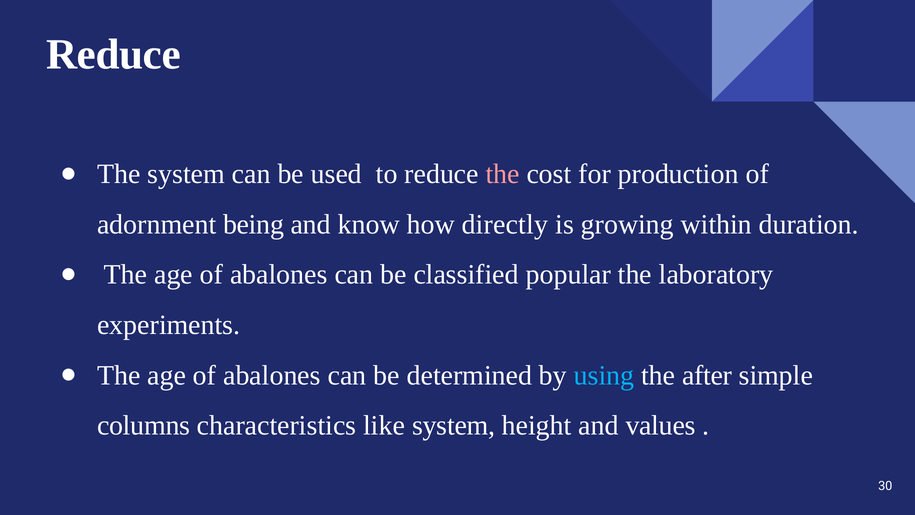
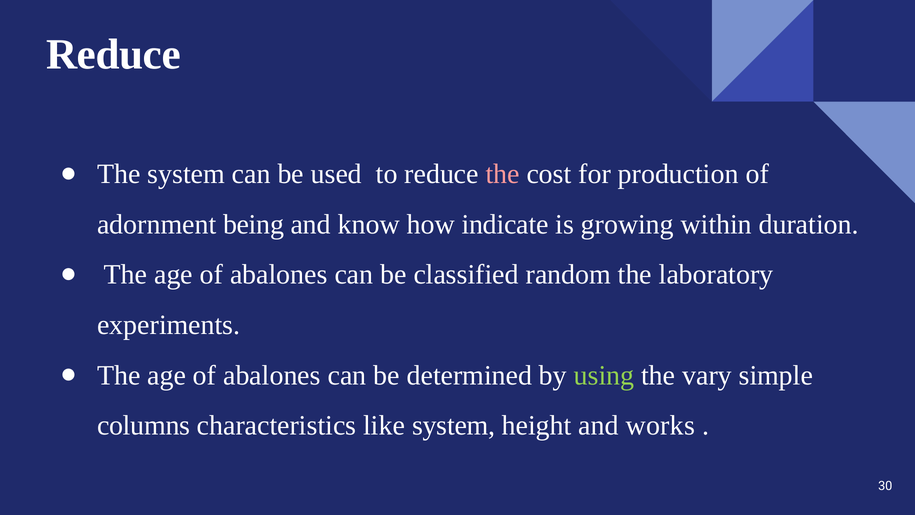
directly: directly -> indicate (505, 224)
popular: popular -> random (568, 275)
using colour: light blue -> light green (604, 375)
after: after -> vary (707, 375)
values: values -> works (660, 425)
